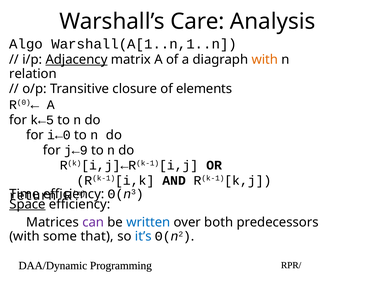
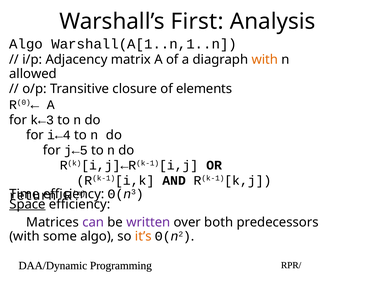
Care: Care -> First (197, 21)
Adjacency underline: present -> none (76, 60)
relation: relation -> allowed (33, 74)
k←5: k←5 -> k←3 (42, 120)
i←0: i←0 -> i←4 (59, 135)
j←9: j←9 -> j←5 (76, 150)
written colour: blue -> purple (148, 222)
some that: that -> algo (97, 237)
it’s colour: blue -> orange (143, 237)
